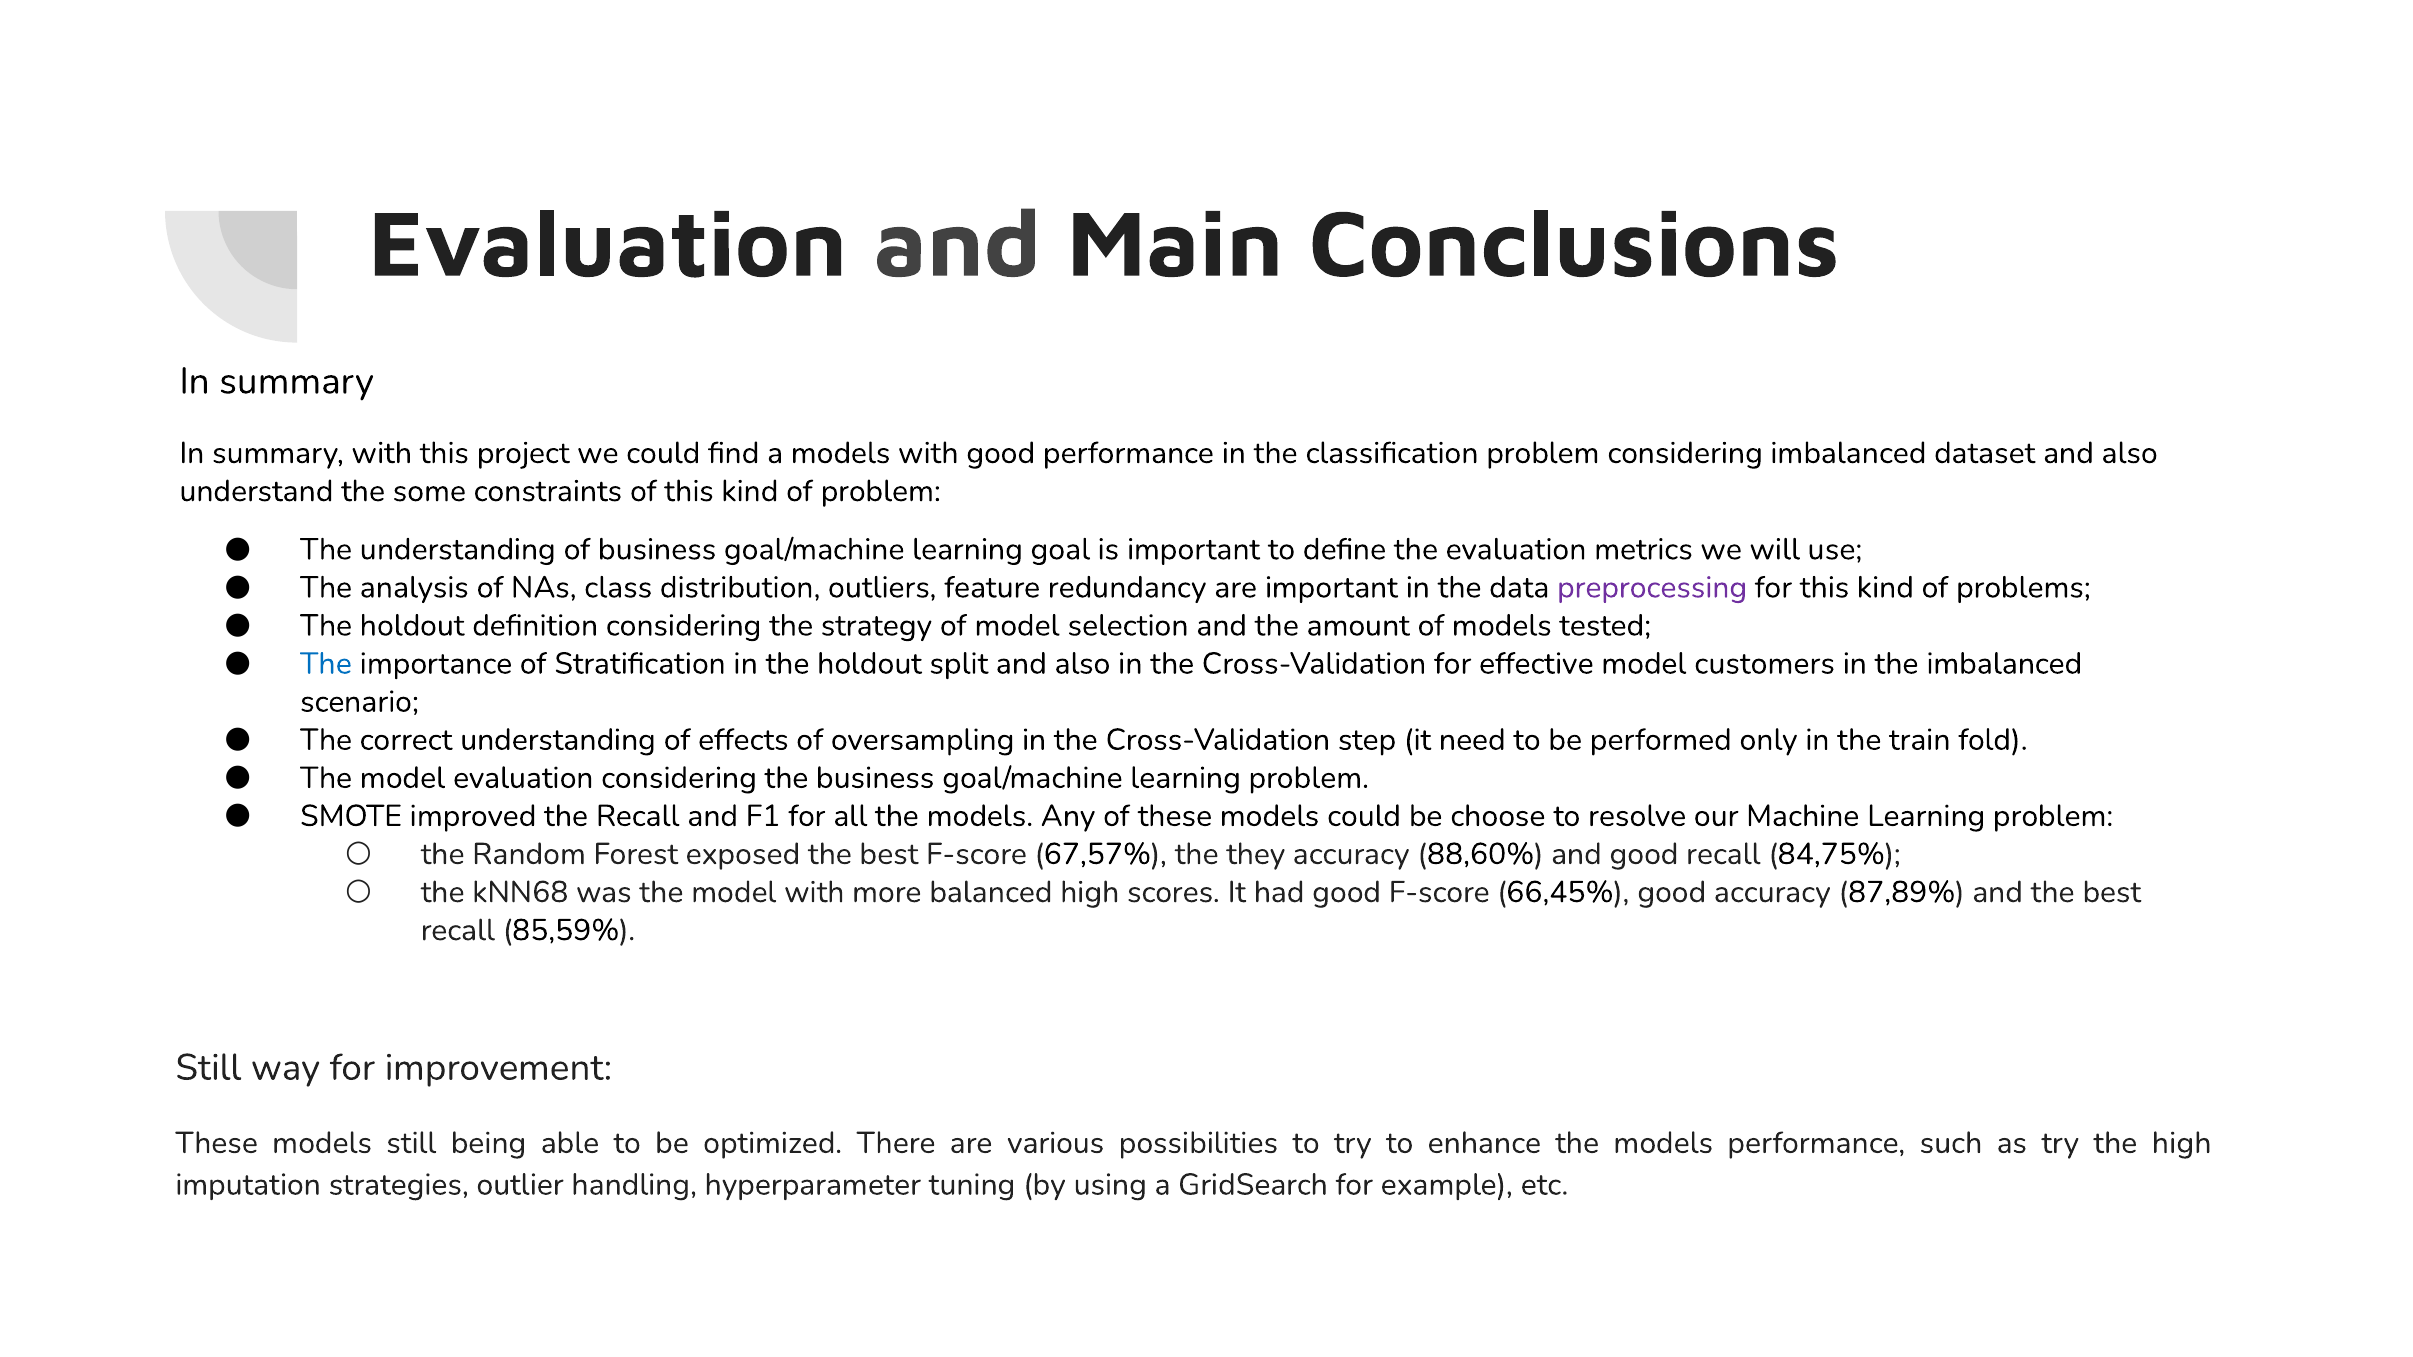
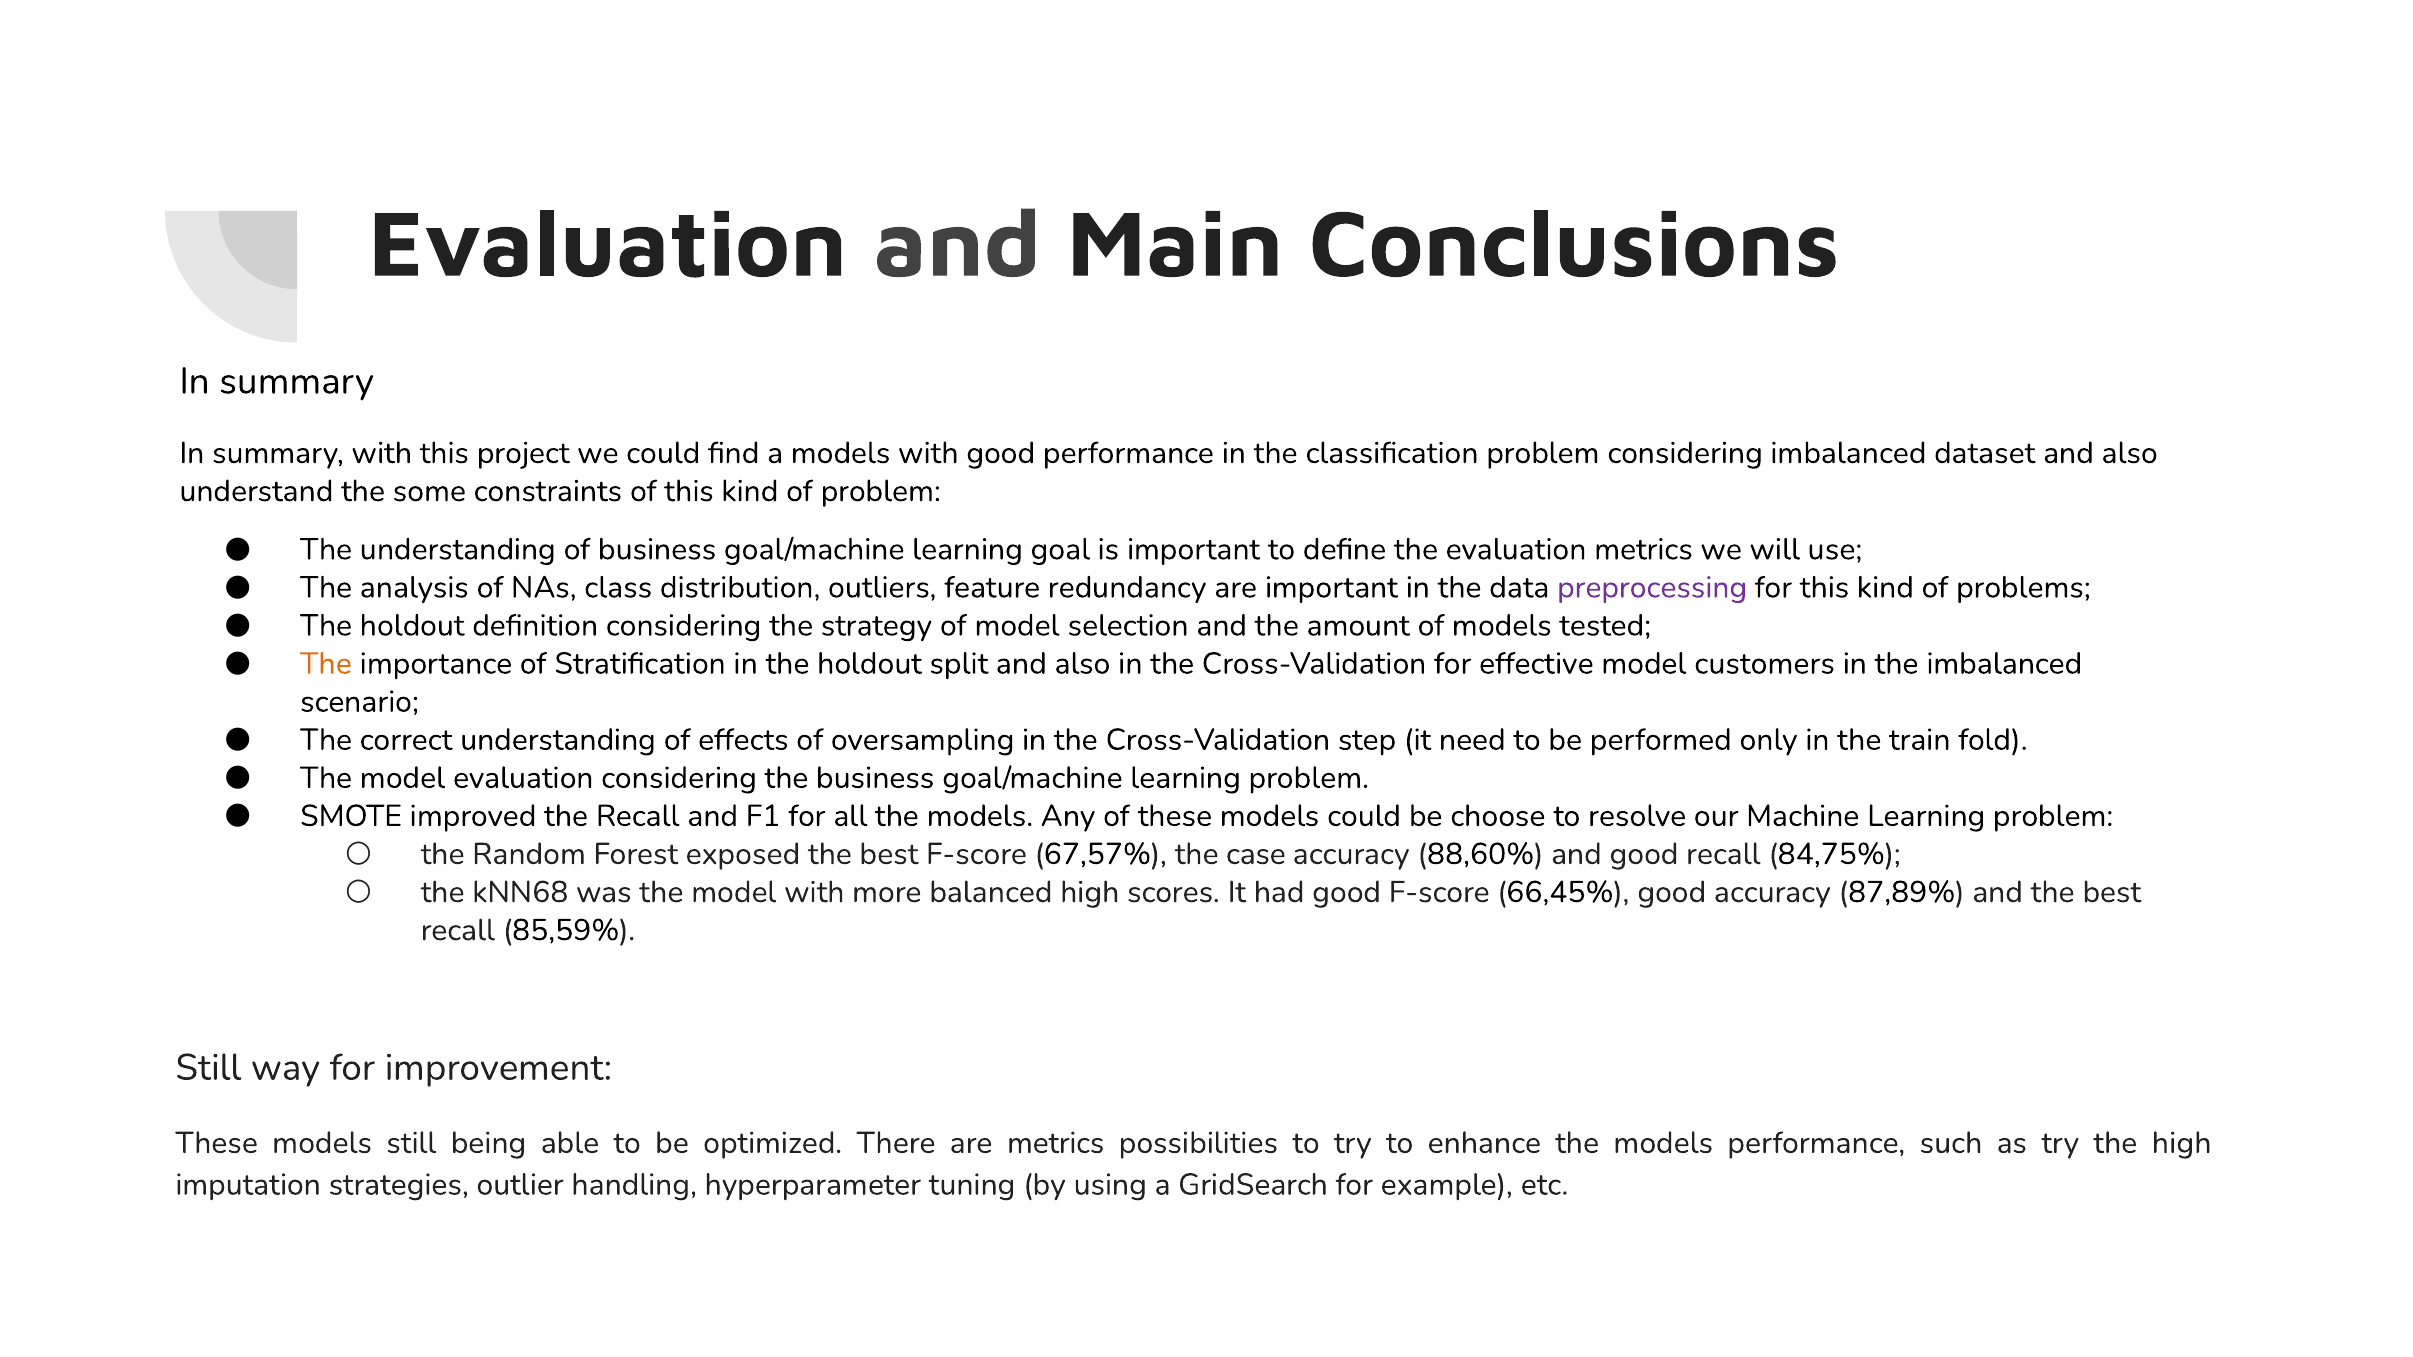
The colour: blue -> orange (326, 664)
they: they -> case (1256, 854)
are various: various -> metrics (1056, 1143)
